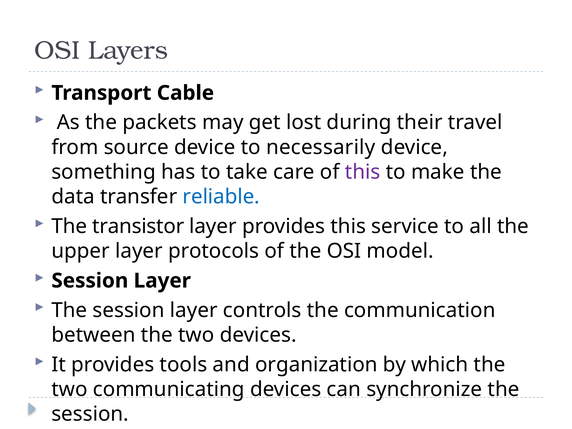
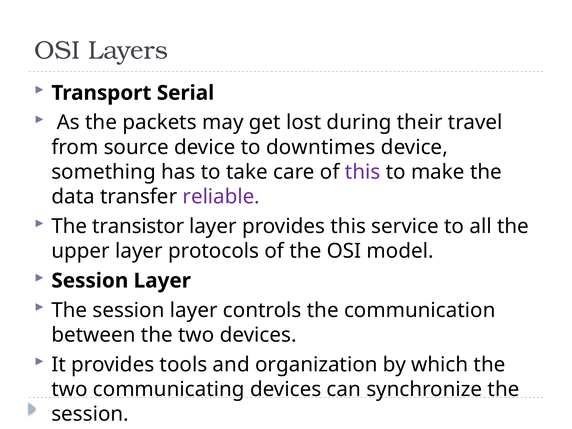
Cable: Cable -> Serial (185, 93)
necessarily: necessarily -> downtimes (321, 147)
reliable colour: blue -> purple (221, 197)
